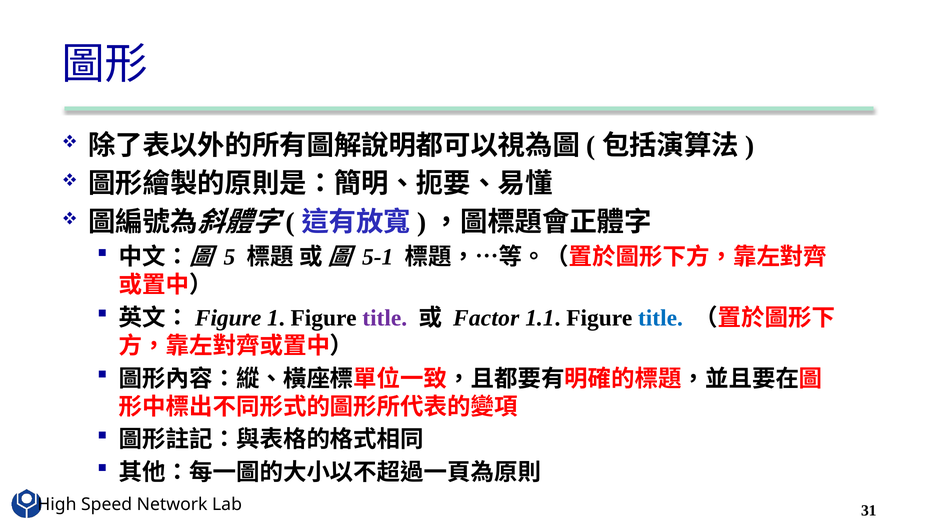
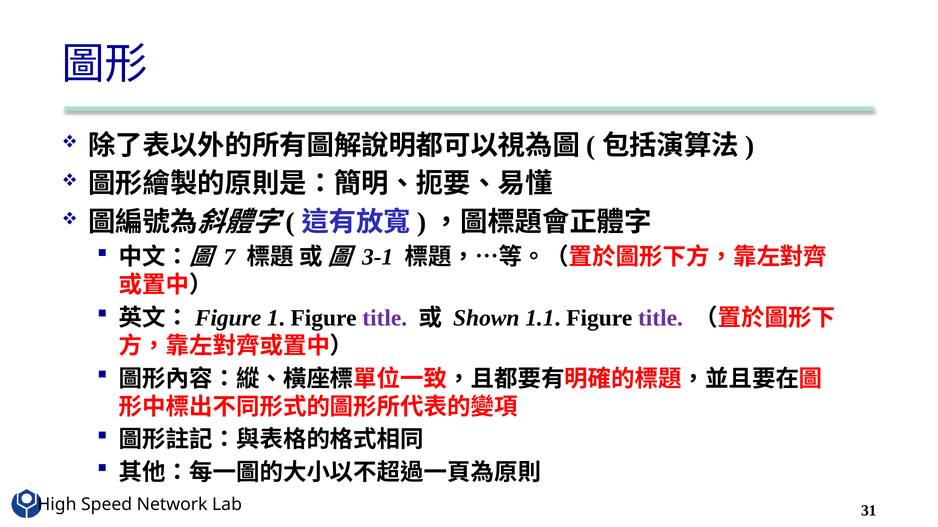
5: 5 -> 7 (229, 257)
5-1: 5-1 -> 3-1 (378, 257)
Factor: Factor -> Shown (486, 318)
title colour: blue -> purple (660, 318)
